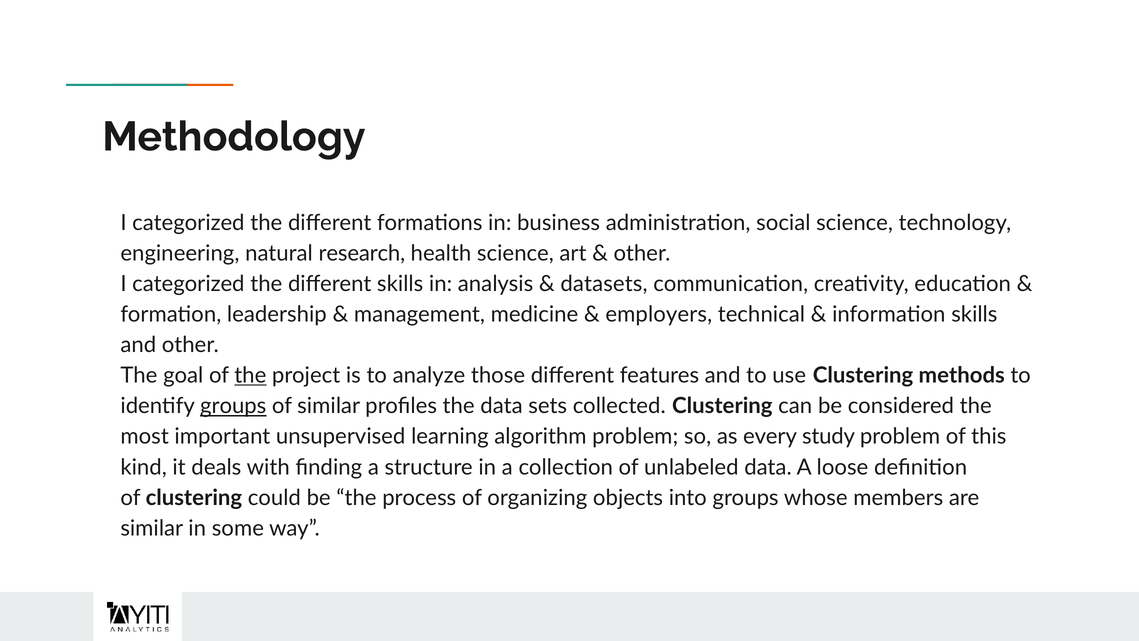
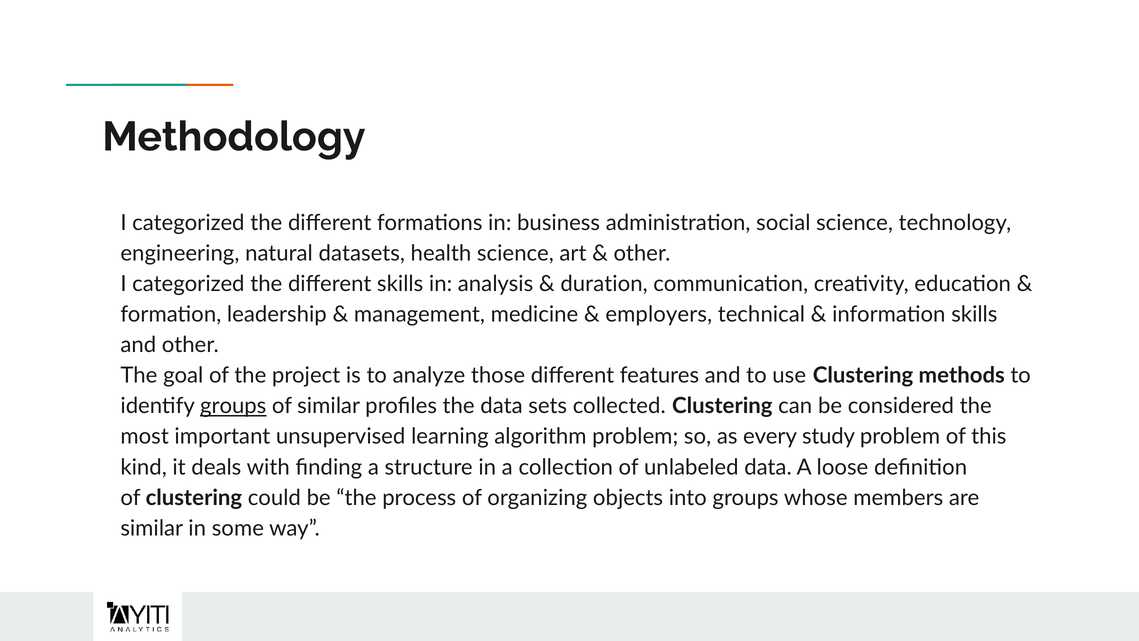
research: research -> datasets (362, 253)
datasets: datasets -> duration (604, 284)
the underline: present -> none (250, 375)
